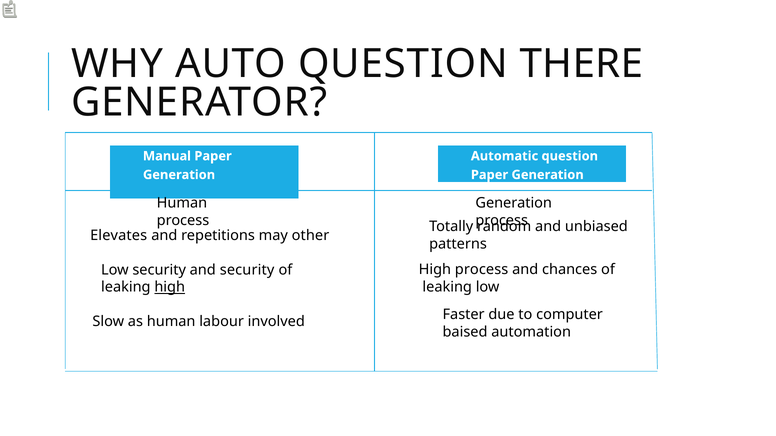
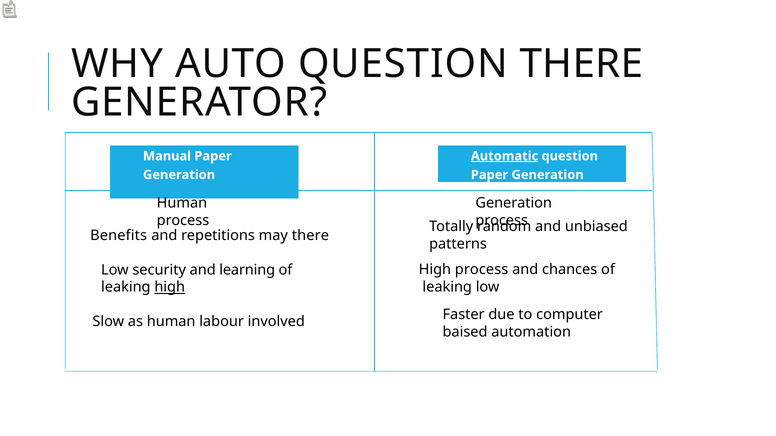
Automatic underline: none -> present (505, 156)
Elevates: Elevates -> Benefits (119, 236)
may other: other -> there (310, 236)
and security: security -> learning (247, 270)
